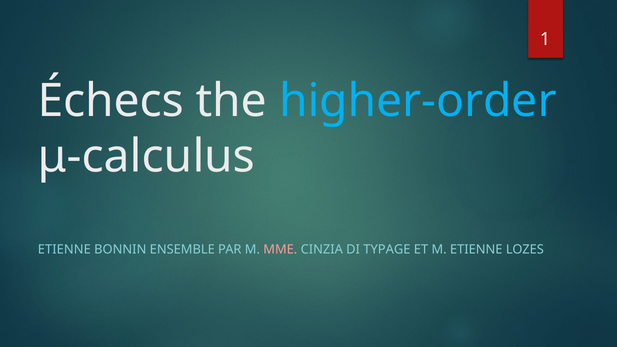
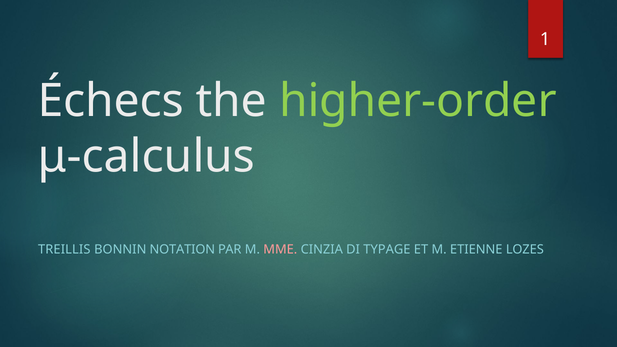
higher-order colour: light blue -> light green (418, 101)
ETIENNE: ETIENNE -> TREILLIS (64, 249)
ENSEMBLE: ENSEMBLE -> NOTATION (182, 249)
